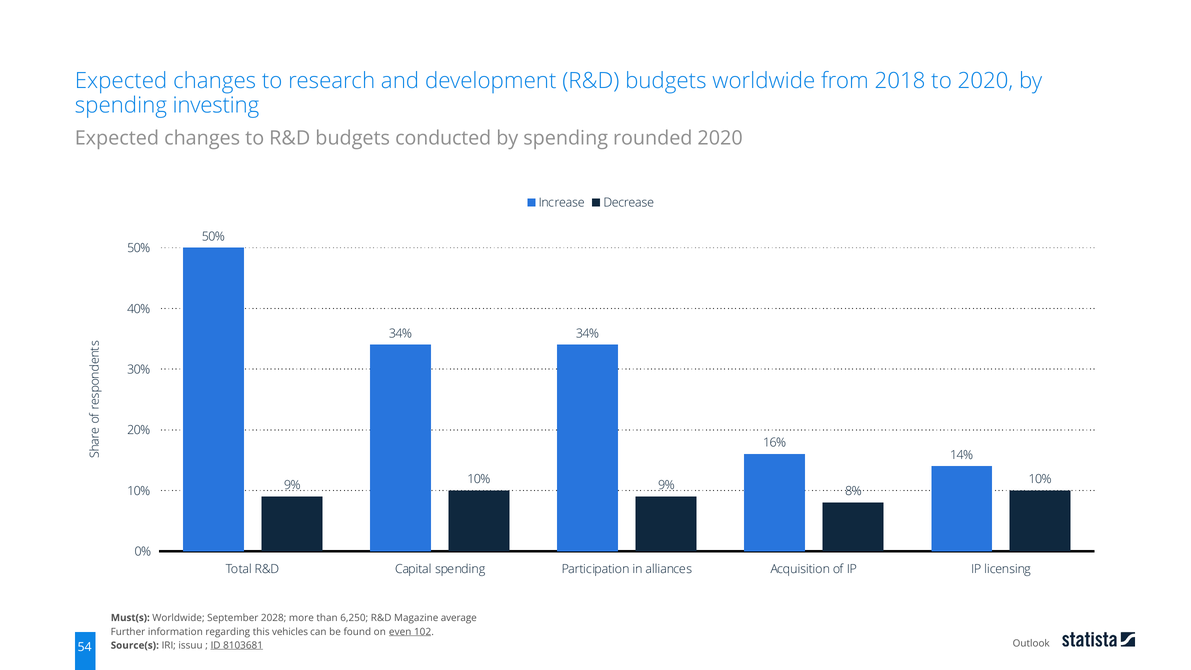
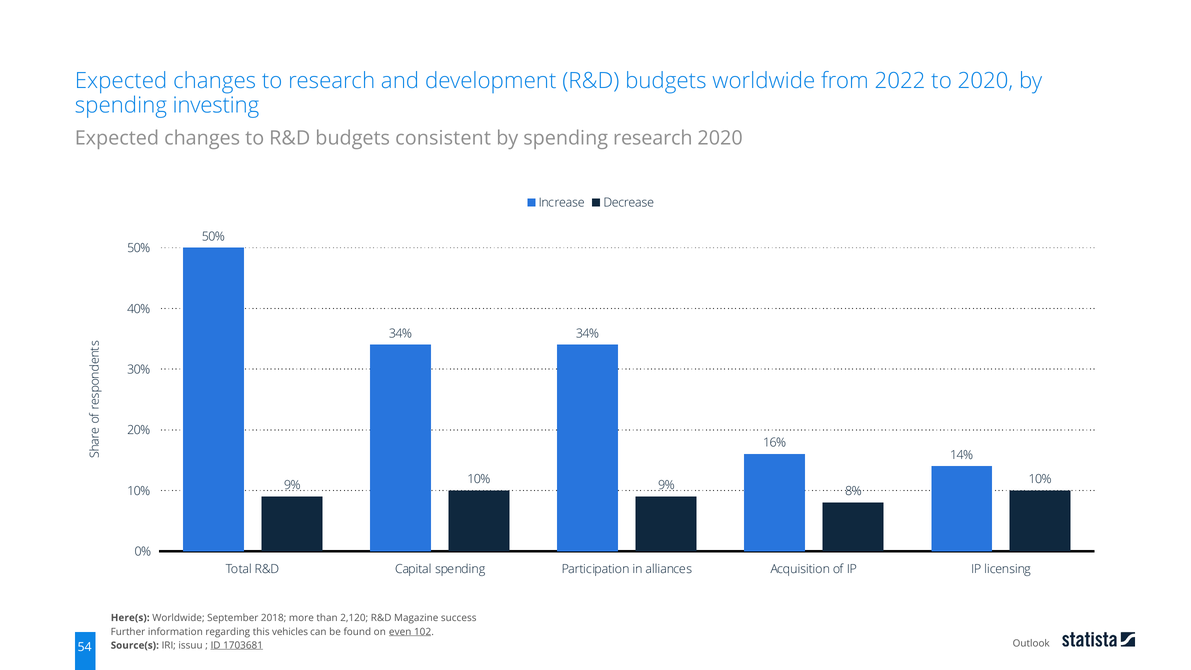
2018: 2018 -> 2022 (900, 81)
conducted: conducted -> consistent (443, 138)
spending rounded: rounded -> research (653, 138)
Must(s: Must(s -> Here(s (130, 618)
2028: 2028 -> 2018 (274, 618)
6,250: 6,250 -> 2,120 (354, 618)
average: average -> success (459, 618)
8103681: 8103681 -> 1703681 (243, 645)
